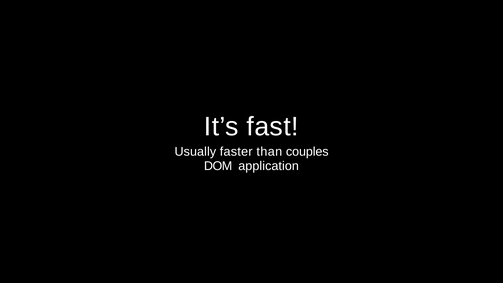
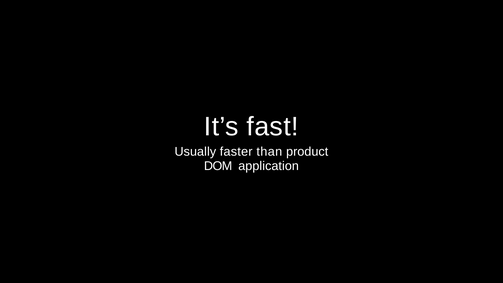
couples: couples -> product (307, 152)
